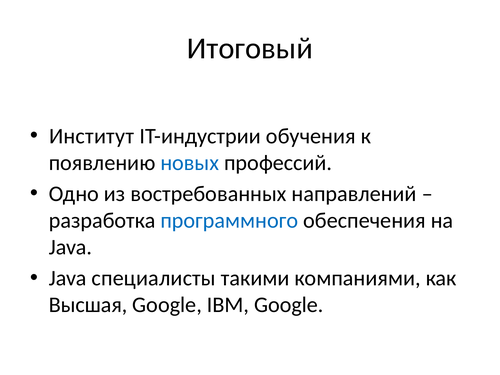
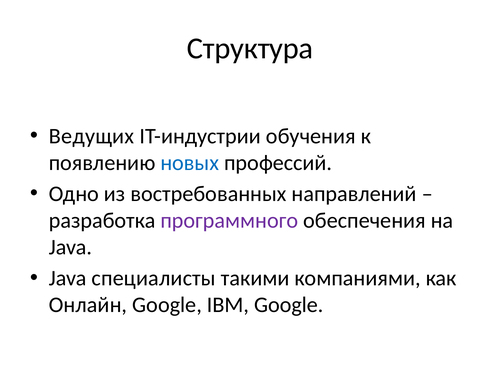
Итоговый: Итоговый -> Структура (250, 48)
Институт: Институт -> Ведущих (92, 136)
программного colour: blue -> purple (229, 220)
Высшая: Высшая -> Онлайн (88, 305)
